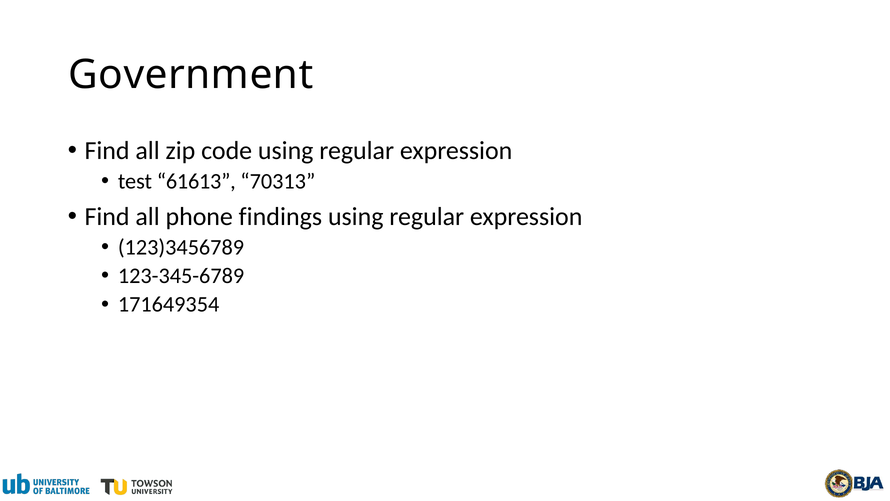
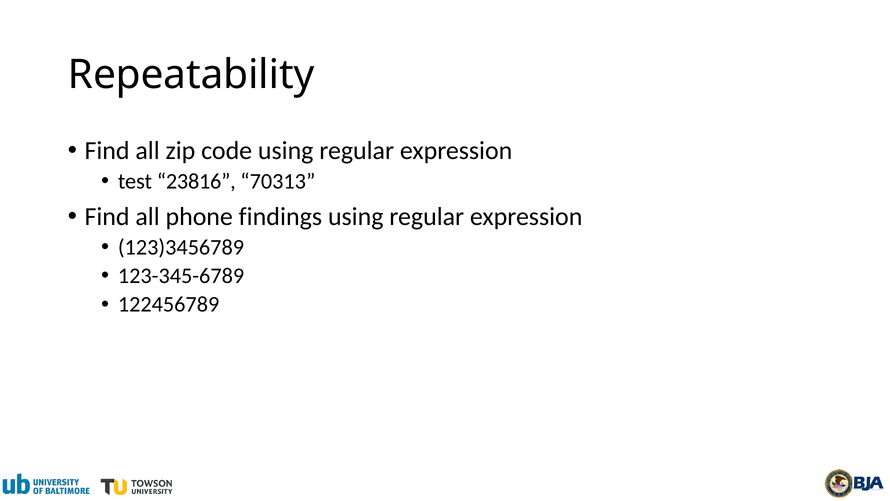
Government: Government -> Repeatability (191, 75)
61613: 61613 -> 23816 (196, 181)
171649354: 171649354 -> 122456789 (169, 304)
